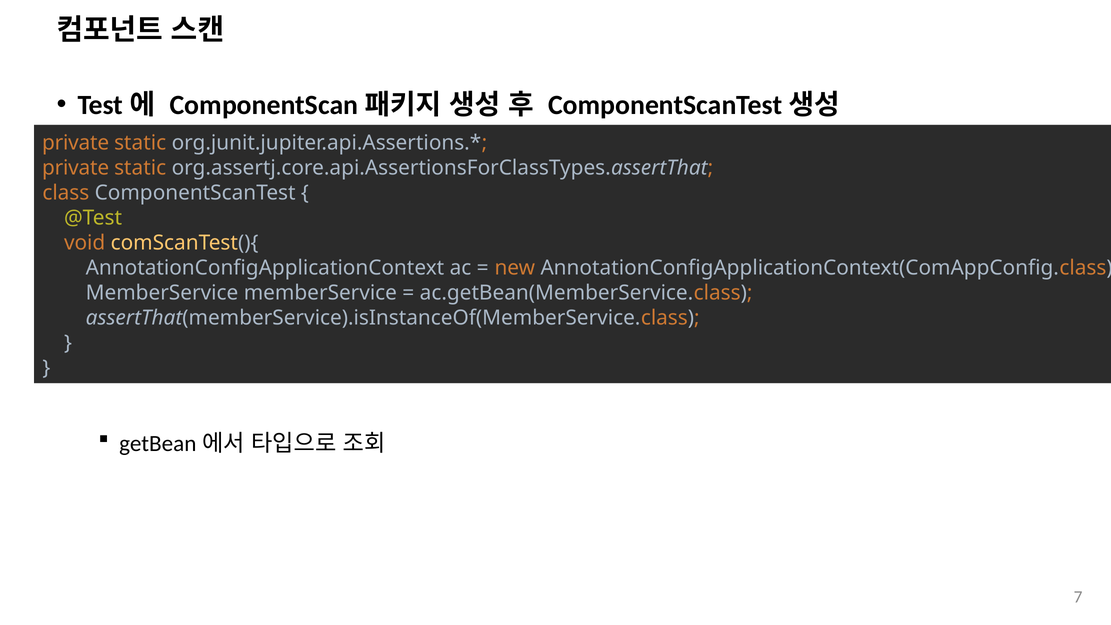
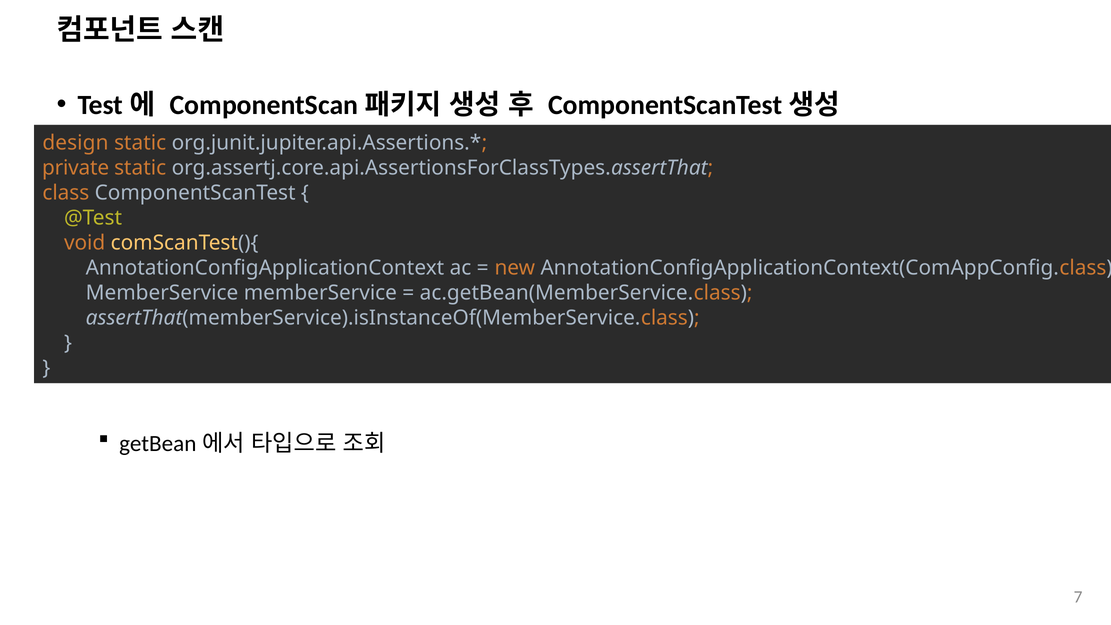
private: private -> design (75, 143)
